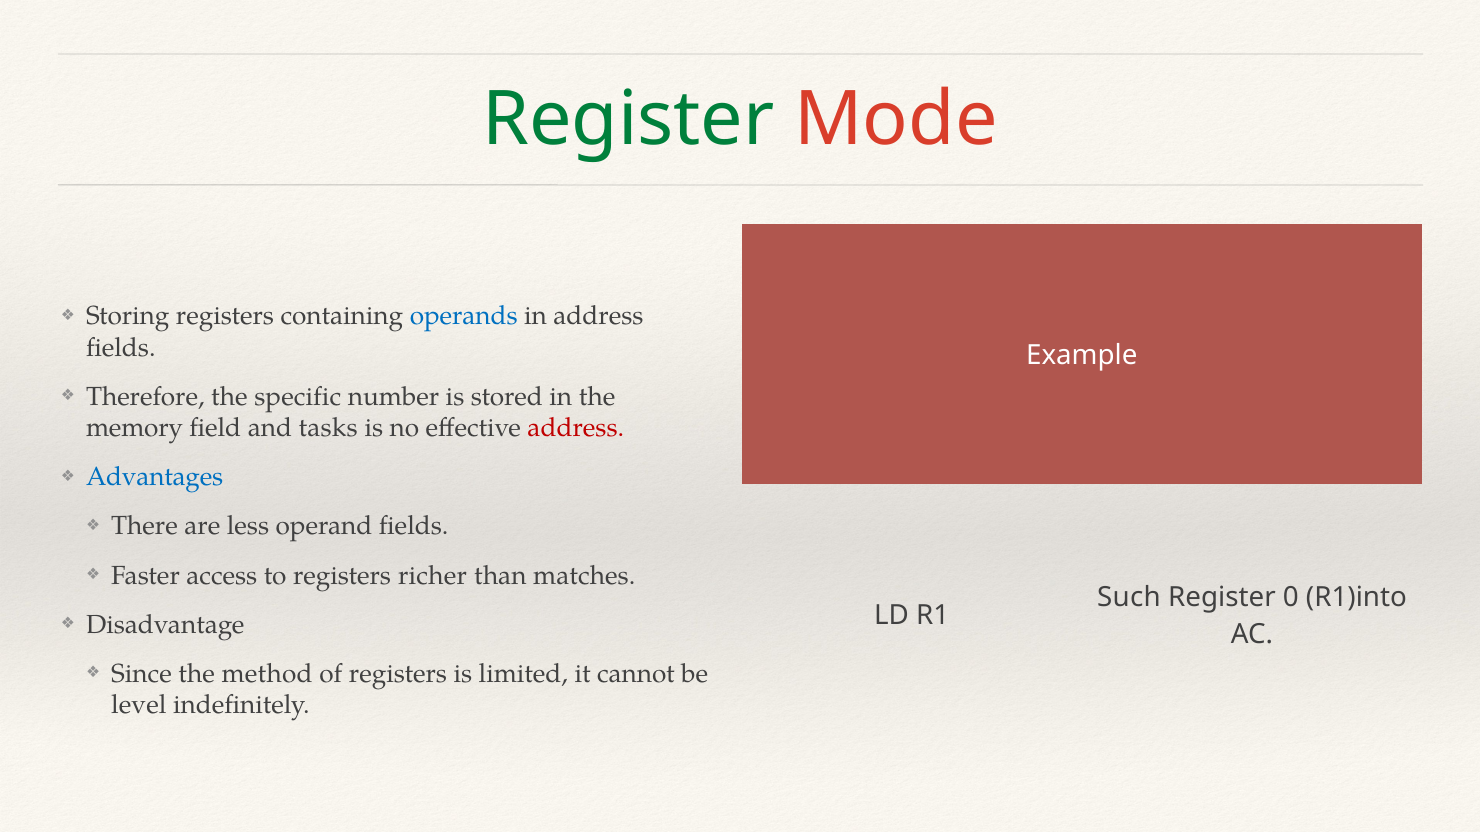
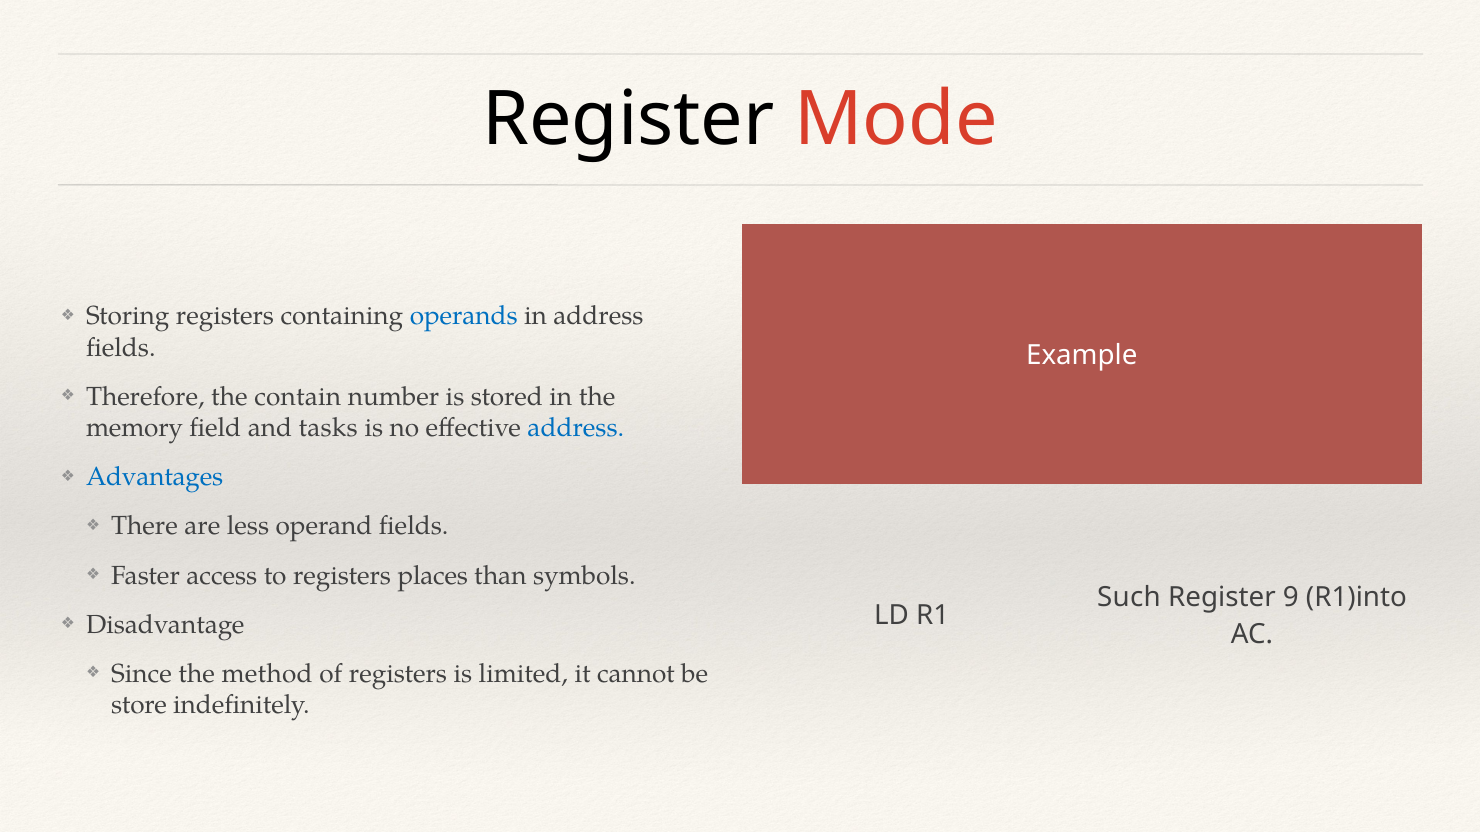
Register colour: green -> black (628, 119)
specific: specific -> contain (298, 397)
address colour: red -> blue (576, 428)
richer: richer -> places (433, 576)
matches: matches -> symbols (584, 576)
0: 0 -> 9 (1291, 597)
level: level -> store (139, 706)
